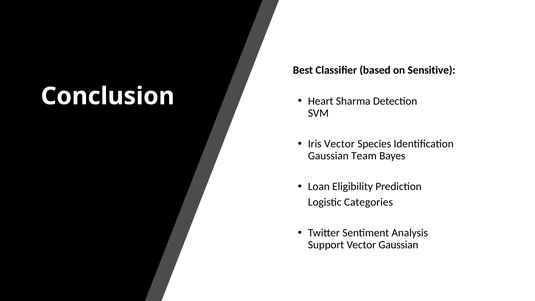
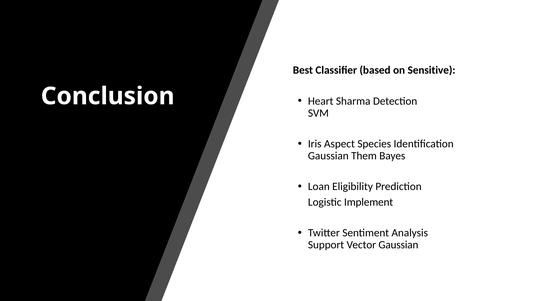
Iris Vector: Vector -> Aspect (339, 144)
Team: Team -> Them (364, 156)
Categories: Categories -> Implement (369, 202)
